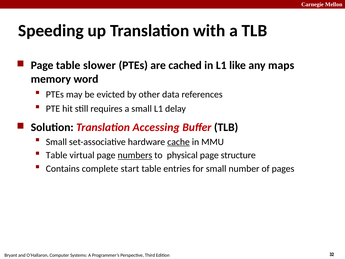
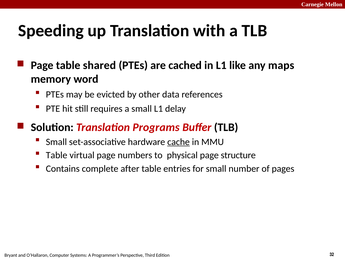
slower: slower -> shared (99, 65)
Accessing: Accessing -> Programs (156, 127)
numbers underline: present -> none (135, 155)
start: start -> after (130, 169)
